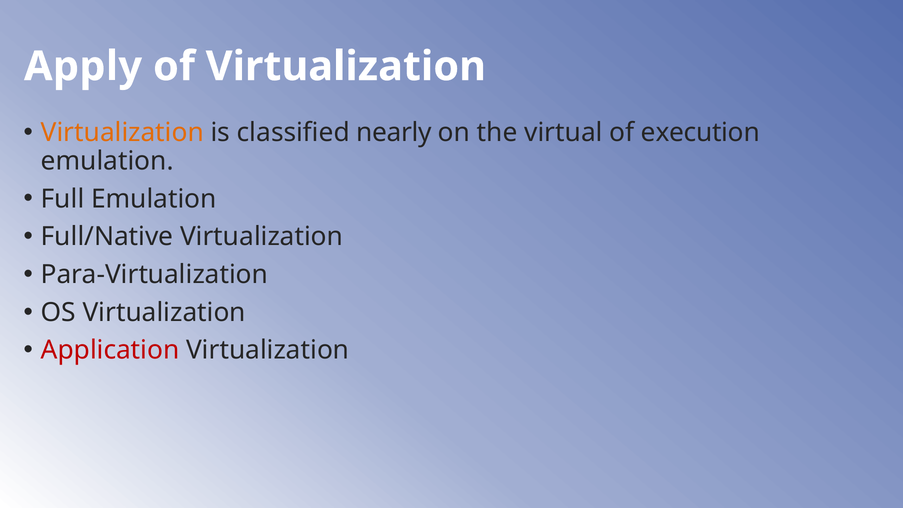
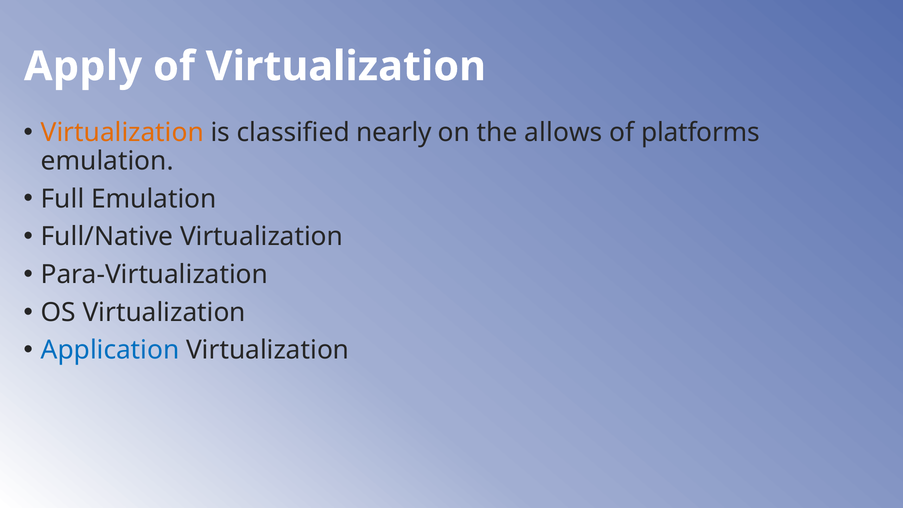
virtual: virtual -> allows (563, 132)
execution: execution -> platforms (700, 132)
Application colour: red -> blue (110, 350)
